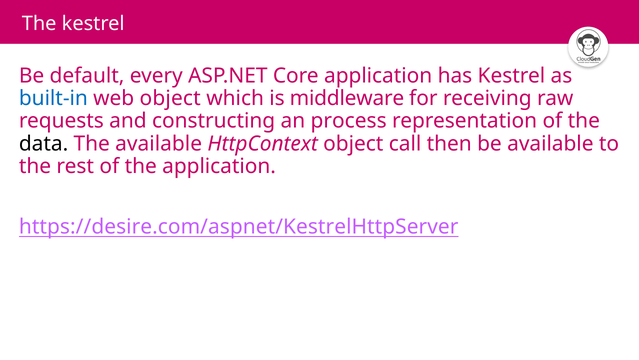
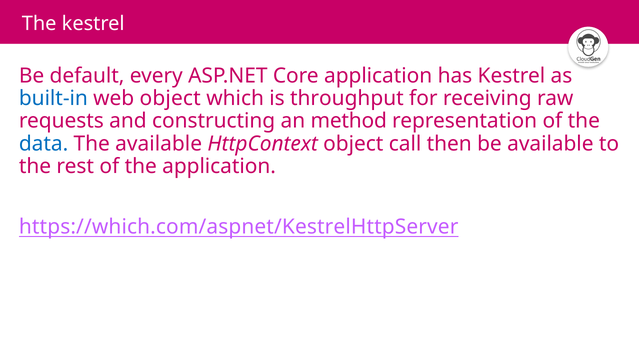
middleware: middleware -> throughput (347, 98)
process: process -> method (349, 121)
data colour: black -> blue (44, 143)
https://desire.com/aspnet/KestrelHttpServer: https://desire.com/aspnet/KestrelHttpServer -> https://which.com/aspnet/KestrelHttpServer (239, 227)
